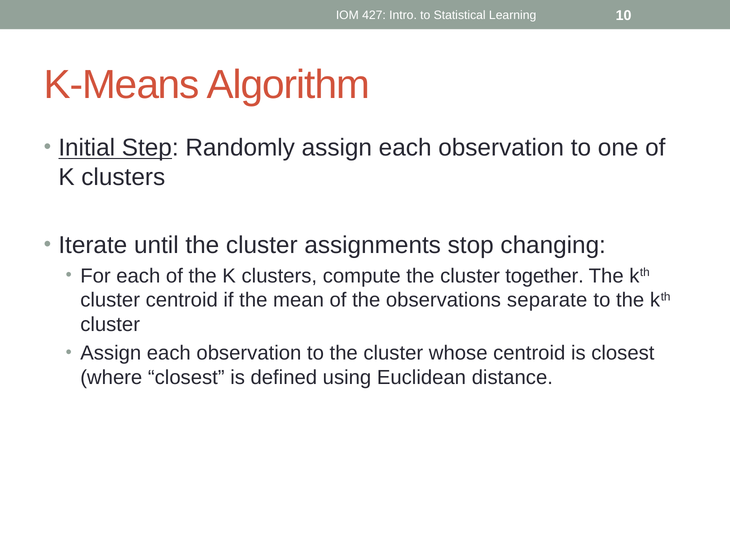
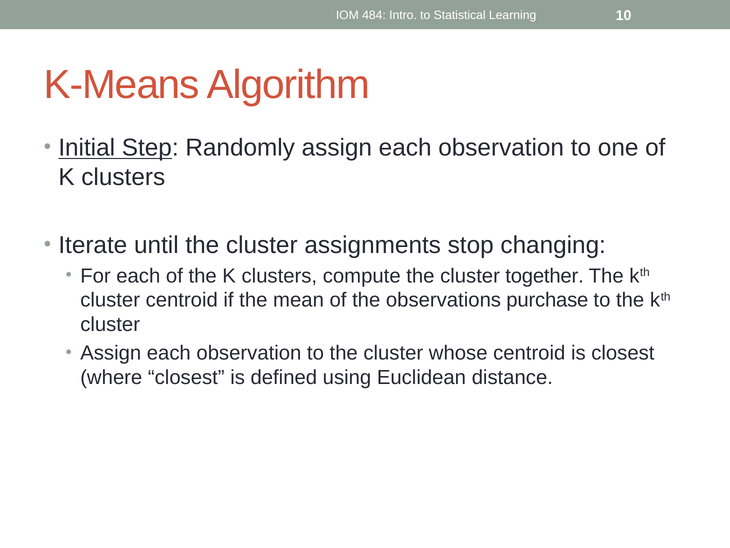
427: 427 -> 484 (374, 15)
separate: separate -> purchase (547, 300)
